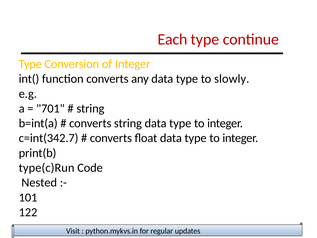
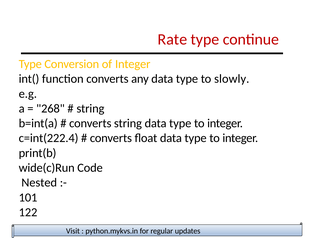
Each: Each -> Rate (172, 39)
701: 701 -> 268 (50, 108)
c=int(342.7: c=int(342.7 -> c=int(222.4 (49, 138)
type(c)Run: type(c)Run -> wide(c)Run (47, 168)
